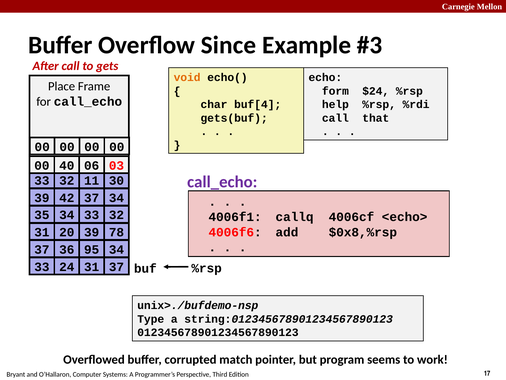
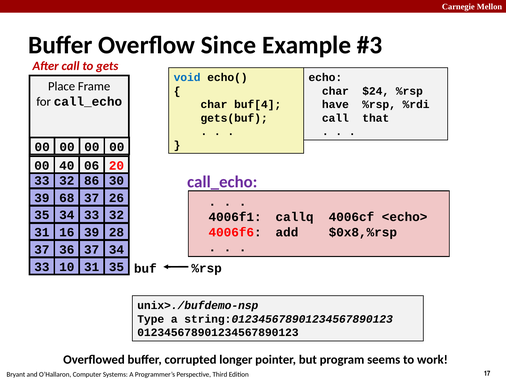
void colour: orange -> blue (187, 77)
form: form -> char (335, 91)
help: help -> have (335, 104)
03: 03 -> 20 (116, 165)
11: 11 -> 86 (92, 180)
42: 42 -> 68 (67, 198)
37 34: 34 -> 26 (116, 198)
31 20: 20 -> 16 (67, 232)
78: 78 -> 28 (116, 232)
36 95: 95 -> 37 (92, 249)
24: 24 -> 10 (67, 267)
31 37: 37 -> 35 (116, 267)
match: match -> longer (236, 359)
